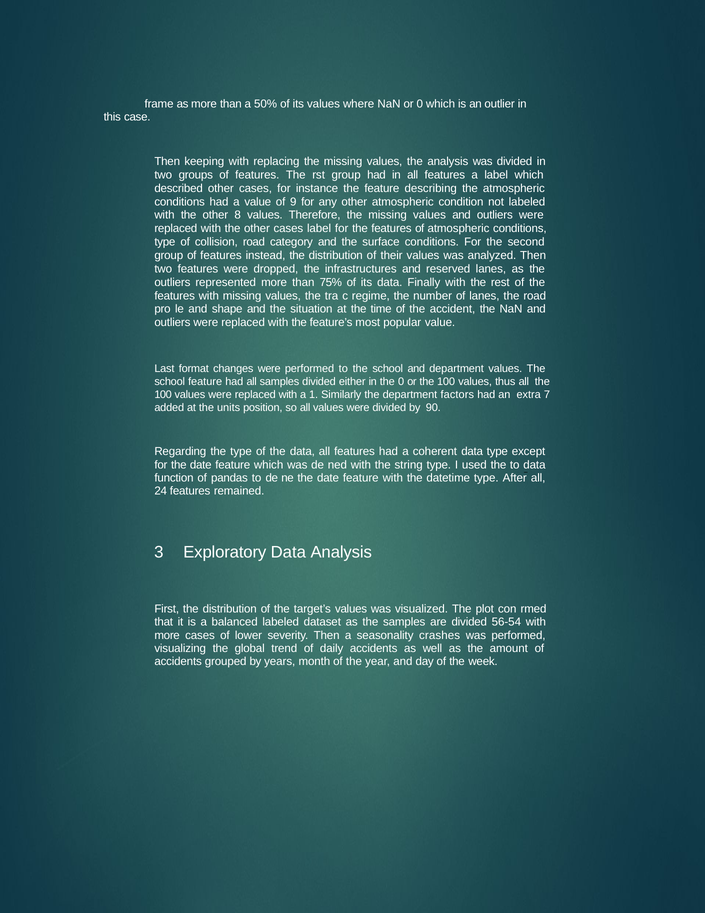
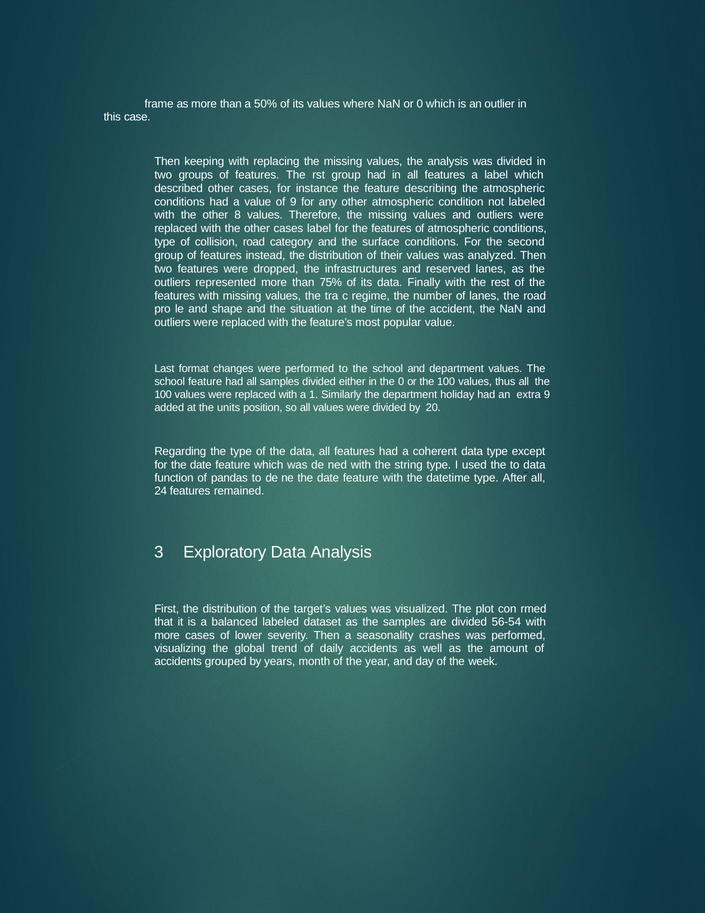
factors: factors -> holiday (457, 394)
extra 7: 7 -> 9 (547, 394)
90: 90 -> 20 (433, 408)
